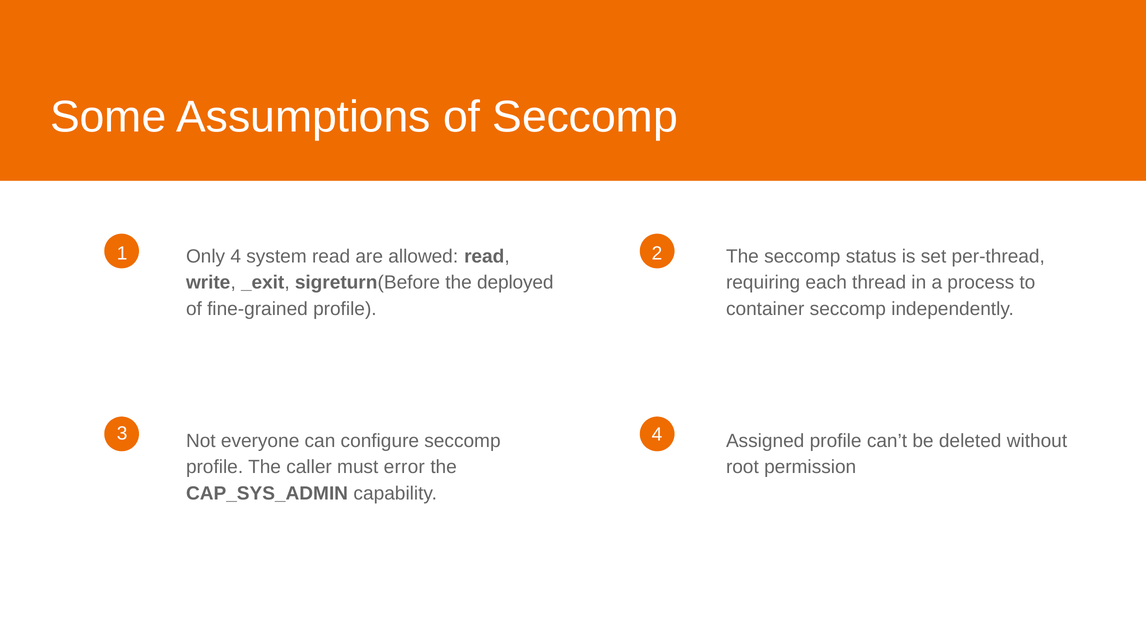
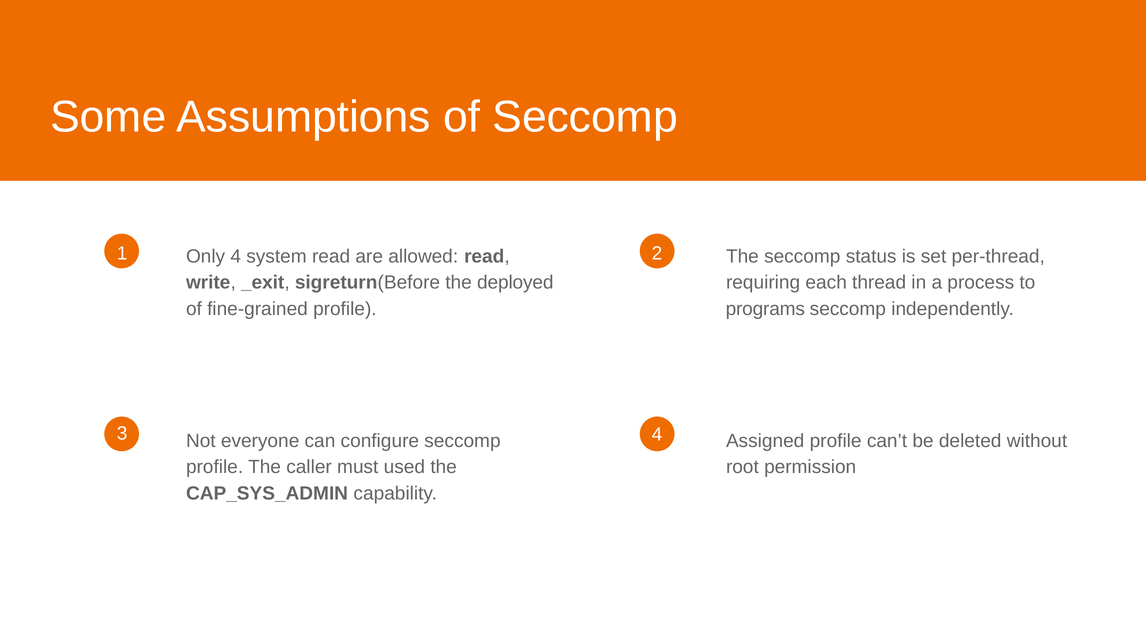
container: container -> programs (765, 309)
error: error -> used (404, 468)
